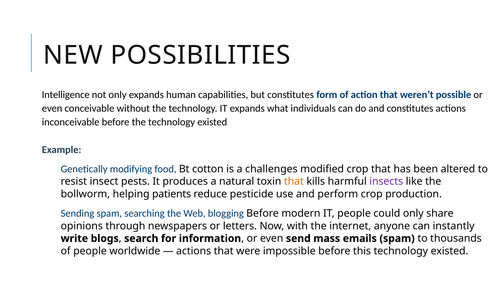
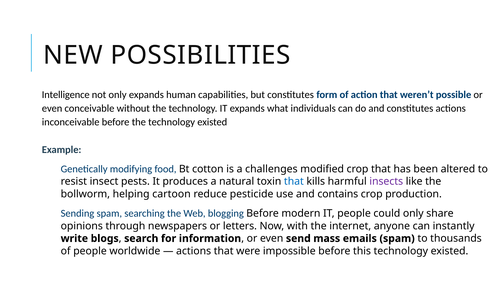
that colour: orange -> blue (294, 181)
patients: patients -> cartoon (172, 194)
perform: perform -> contains (338, 194)
